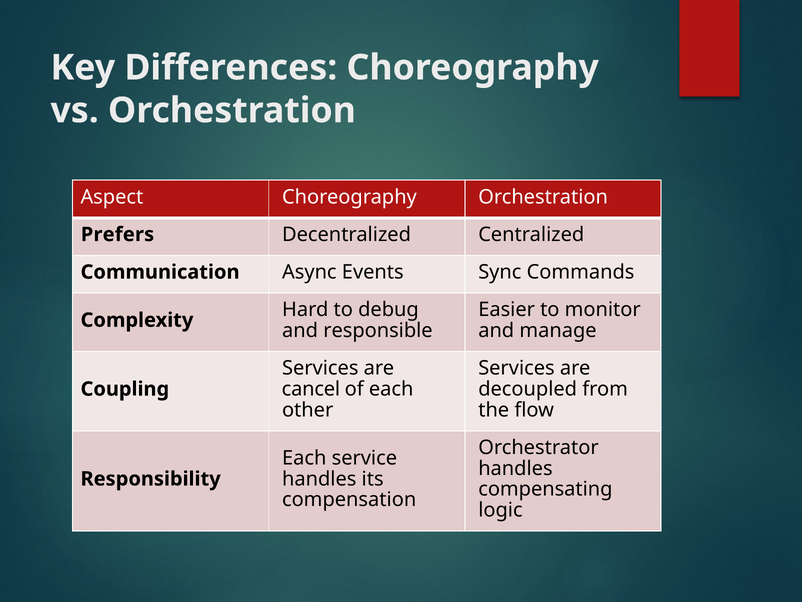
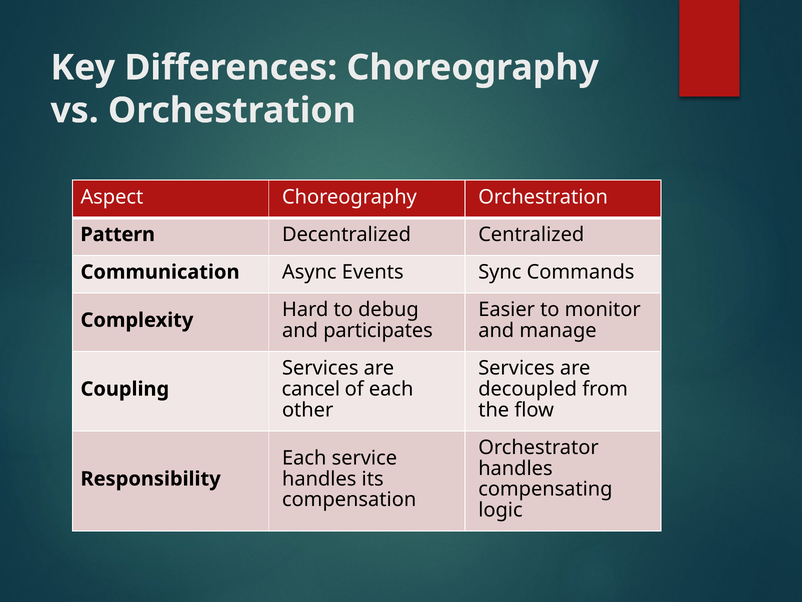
Prefers: Prefers -> Pattern (118, 234)
responsible: responsible -> participates (378, 330)
